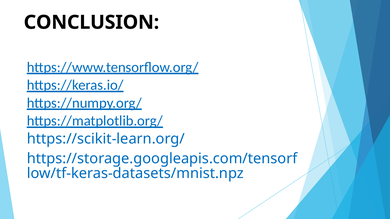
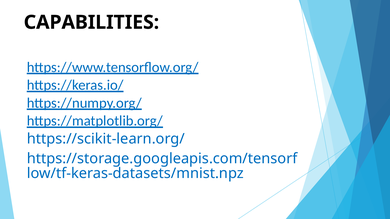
CONCLUSION: CONCLUSION -> CAPABILITIES (91, 22)
